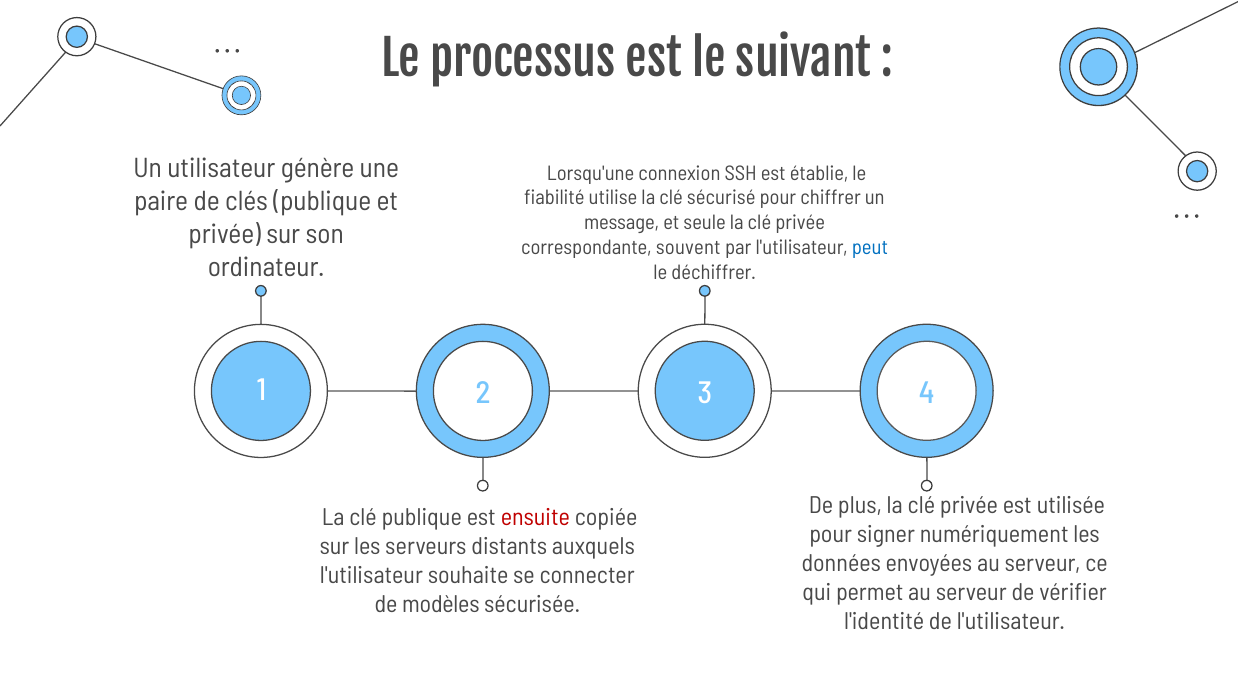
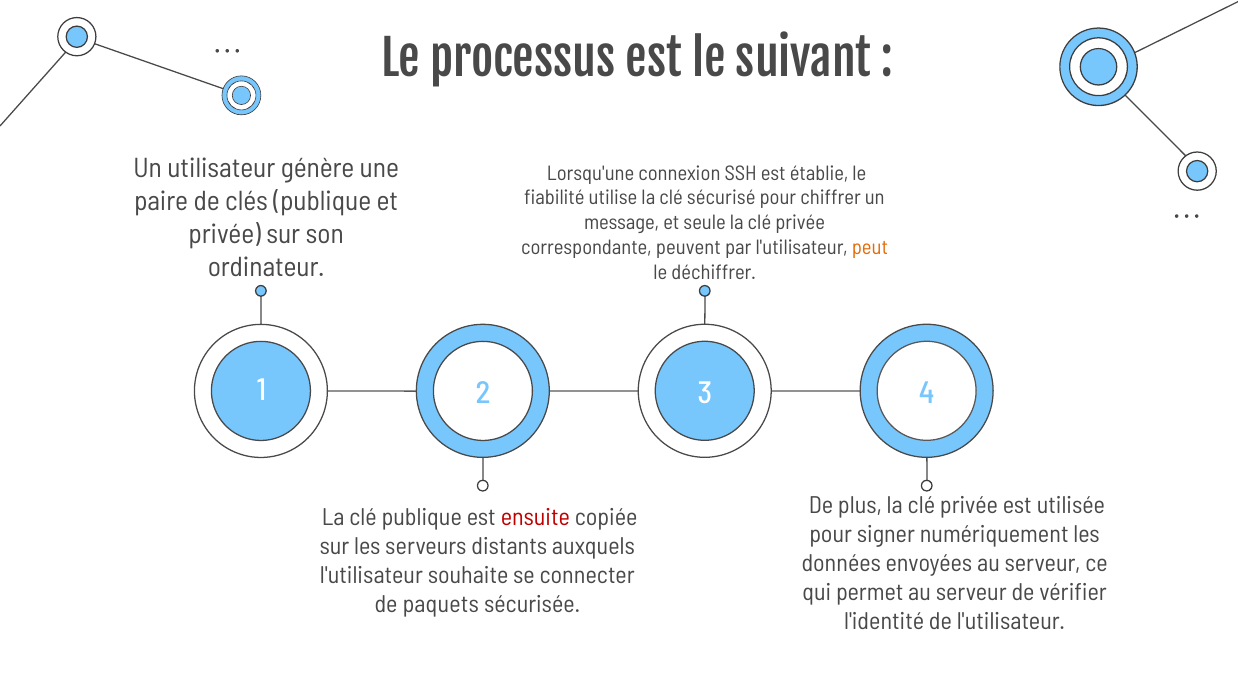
souvent: souvent -> peuvent (688, 247)
peut colour: blue -> orange (870, 247)
modèles: modèles -> paquets (441, 604)
